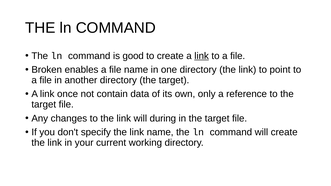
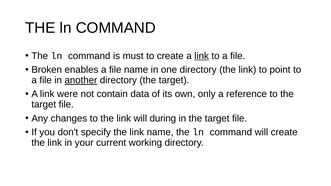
good: good -> must (133, 56)
another underline: none -> present (81, 80)
once: once -> were (68, 94)
